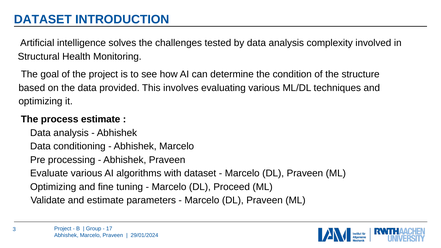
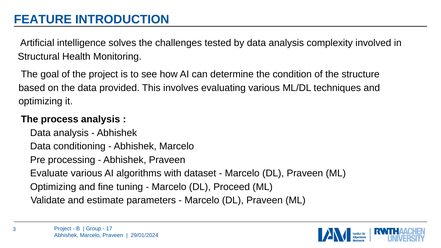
DATASET: DATASET -> FEATURE (43, 19)
process estimate: estimate -> analysis (101, 119)
